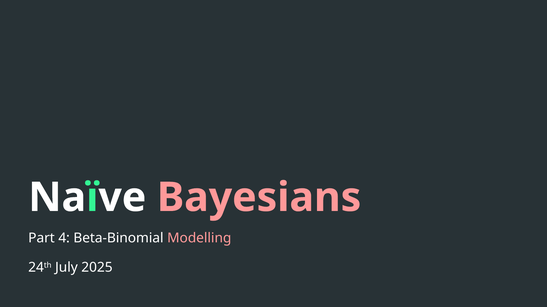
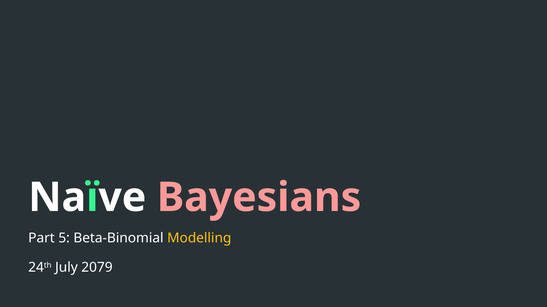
4: 4 -> 5 (64, 238)
Modelling colour: pink -> yellow (199, 238)
2025: 2025 -> 2079 (97, 268)
